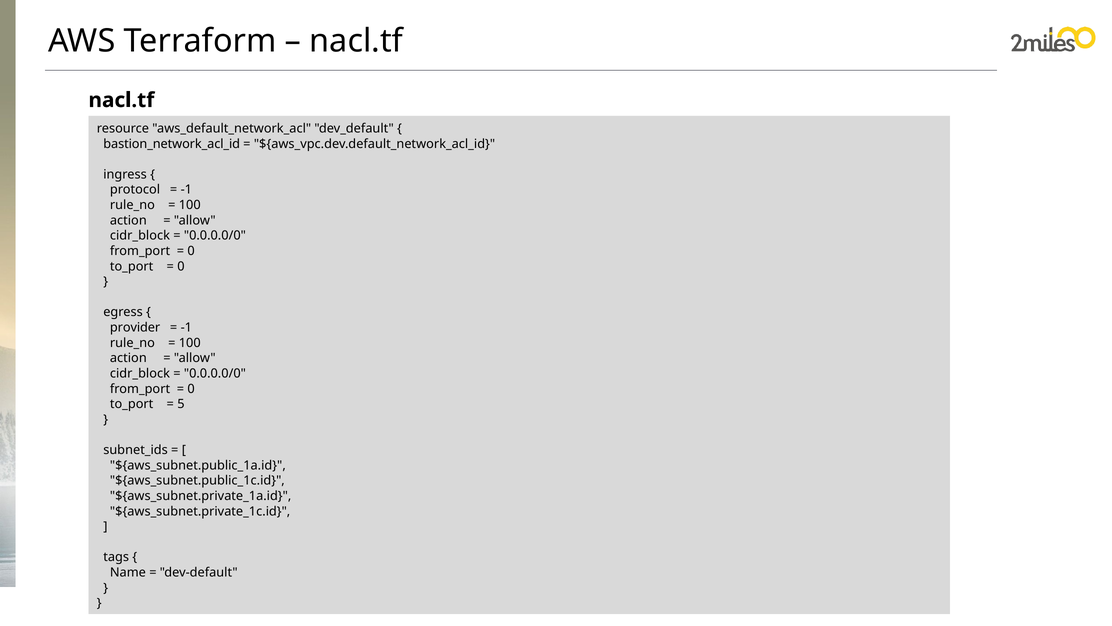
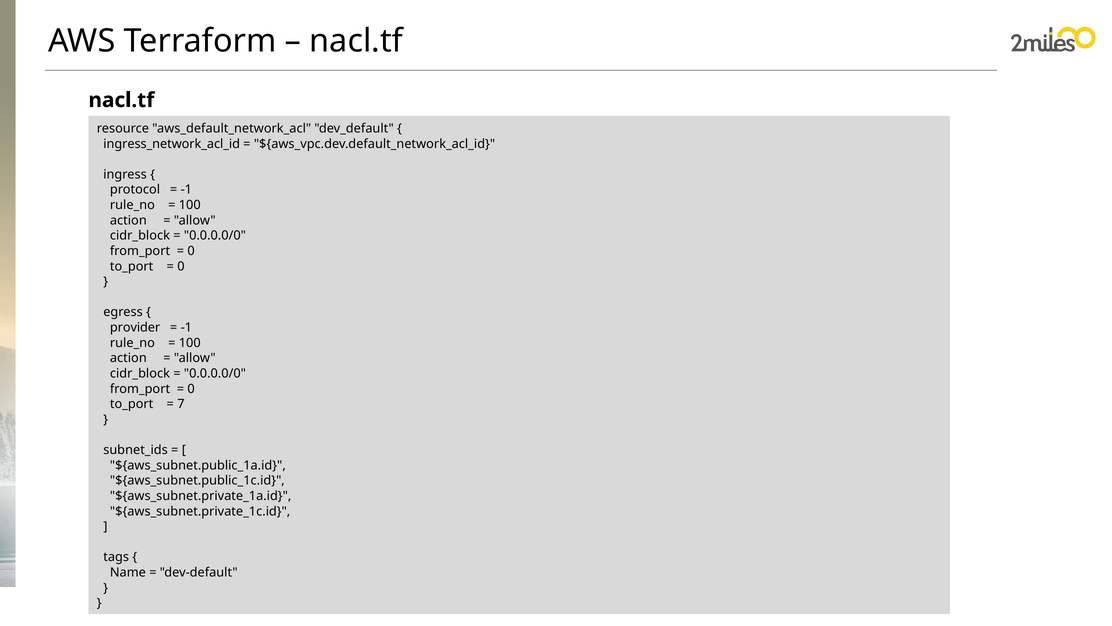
bastion_network_acl_id: bastion_network_acl_id -> ingress_network_acl_id (172, 144)
5: 5 -> 7 (181, 404)
